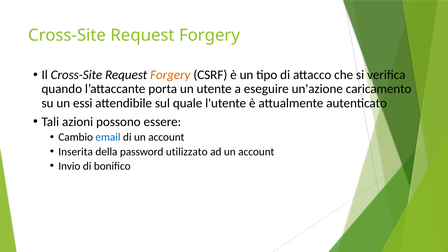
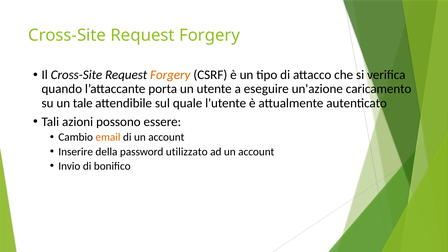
essi: essi -> tale (83, 103)
email colour: blue -> orange (108, 137)
Inserita: Inserita -> Inserire (76, 152)
